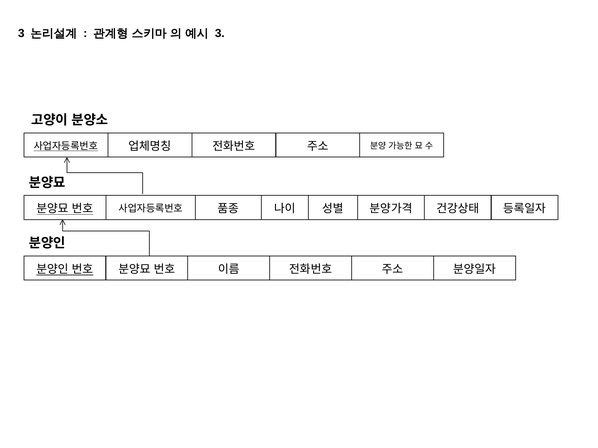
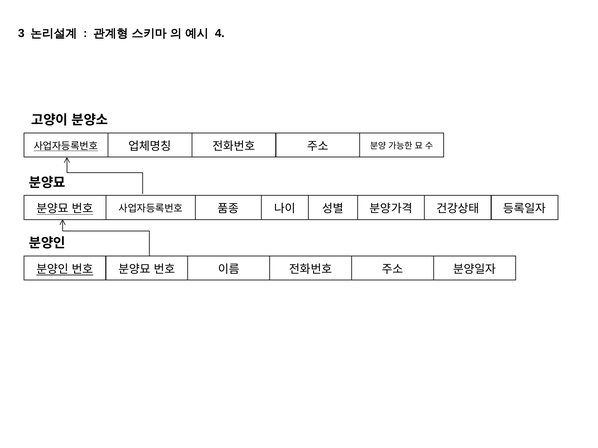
3: 3 -> 4 (220, 33)
